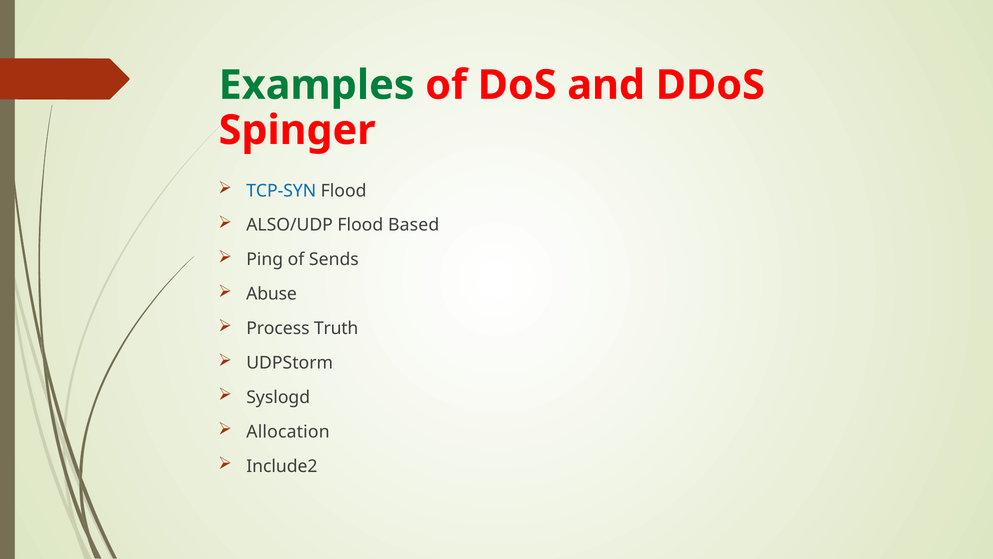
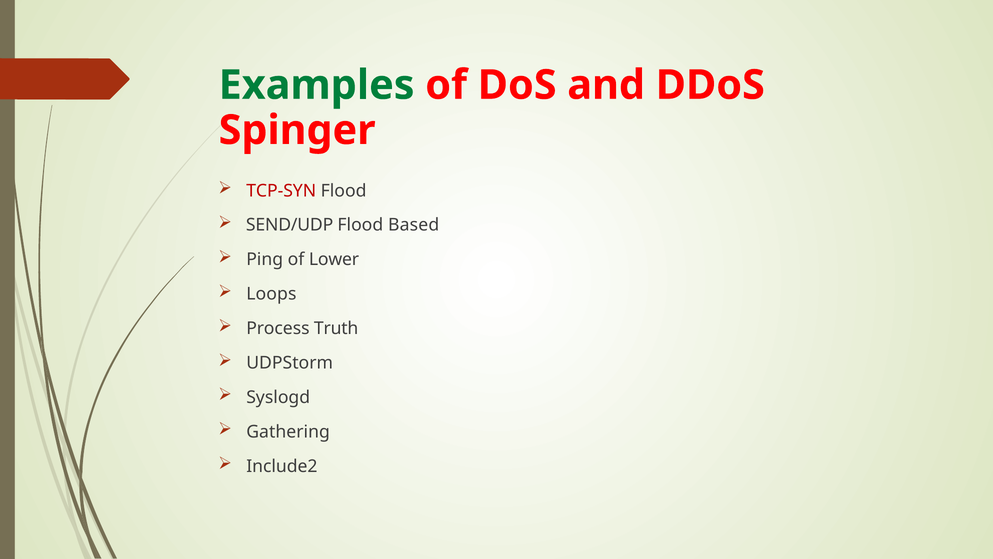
TCP-SYN colour: blue -> red (281, 191)
ALSO/UDP: ALSO/UDP -> SEND/UDP (290, 225)
Sends: Sends -> Lower (334, 259)
Abuse: Abuse -> Loops (271, 294)
Allocation: Allocation -> Gathering (288, 432)
